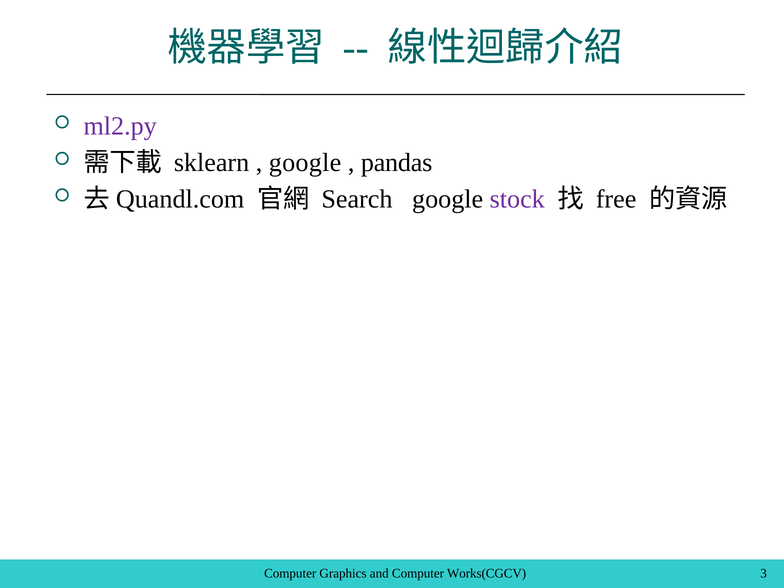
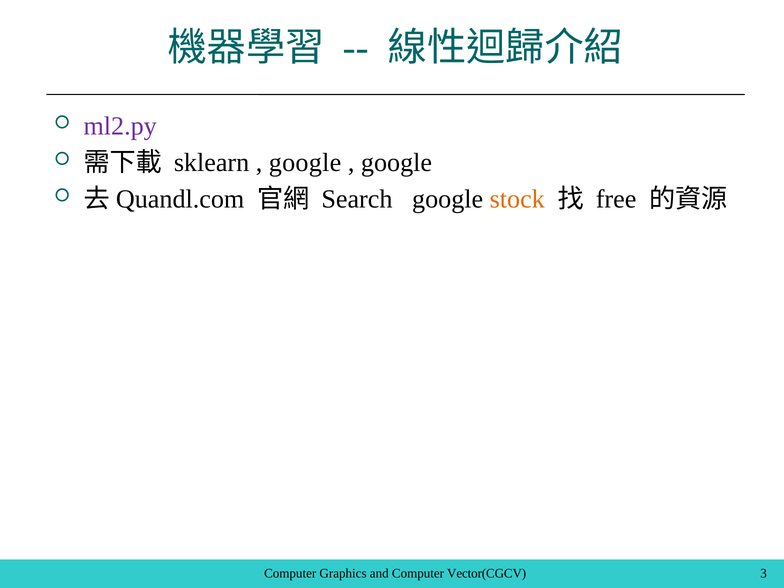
pandas: pandas -> google (396, 163)
stock colour: purple -> orange (517, 199)
Works(CGCV: Works(CGCV -> Vector(CGCV (487, 573)
